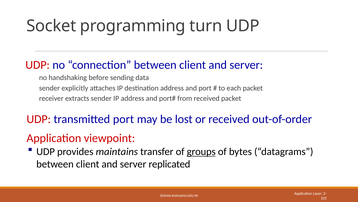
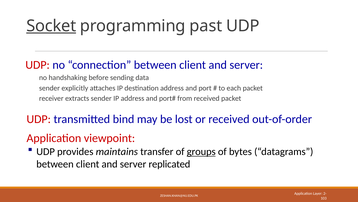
Socket underline: none -> present (51, 26)
turn: turn -> past (206, 26)
transmitted port: port -> bind (124, 119)
